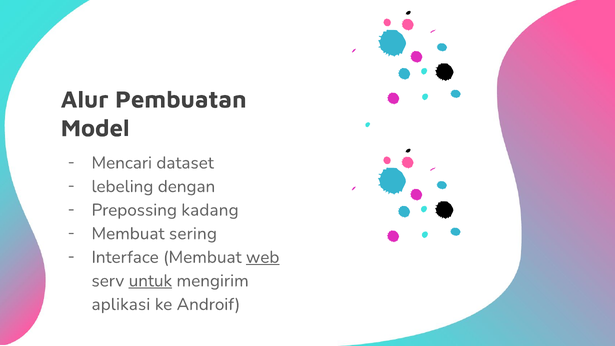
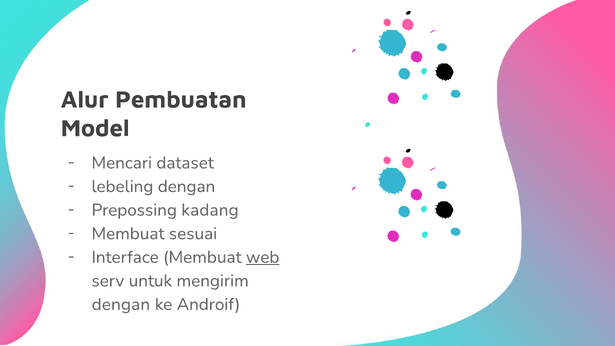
sering: sering -> sesuai (193, 234)
untuk underline: present -> none (150, 281)
aplikasi: aplikasi -> dengan (121, 304)
